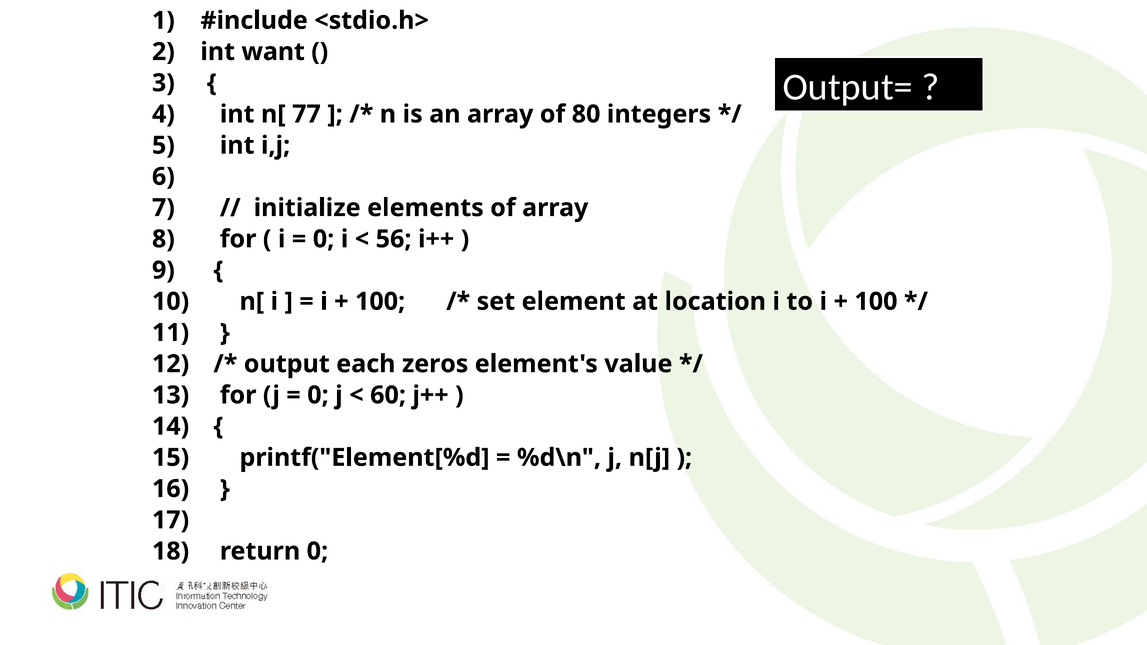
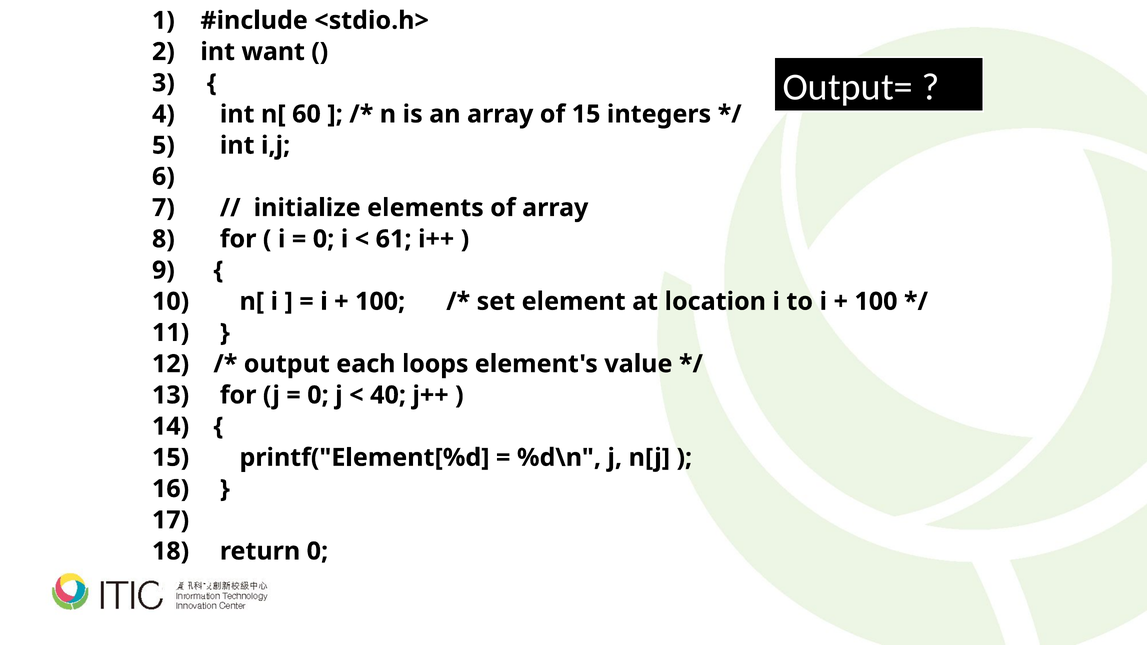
77: 77 -> 60 (306, 114)
of 80: 80 -> 15 (586, 114)
56: 56 -> 61 (394, 239)
zeros: zeros -> loops (435, 364)
60: 60 -> 40 (388, 395)
